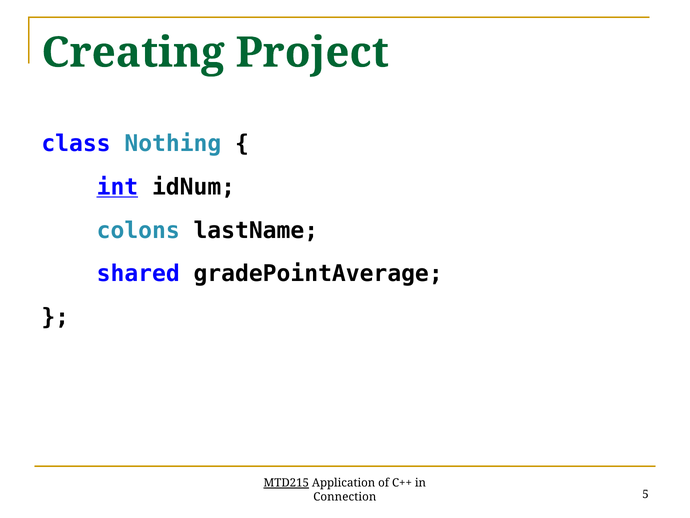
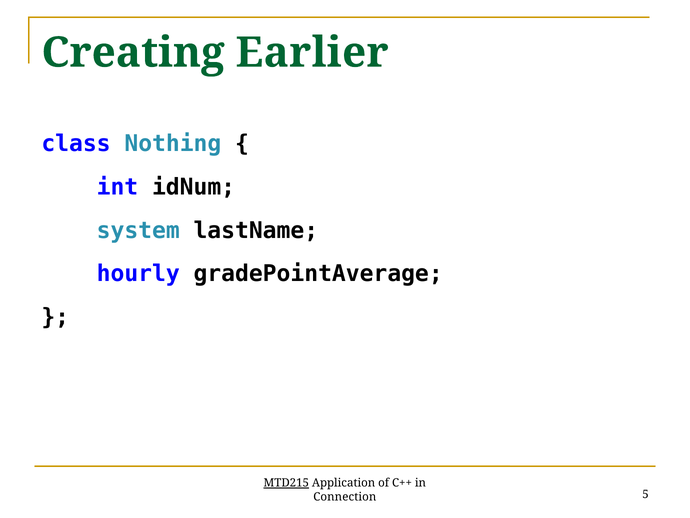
Project: Project -> Earlier (312, 53)
int underline: present -> none (117, 187)
colons: colons -> system (138, 230)
shared: shared -> hourly (138, 273)
